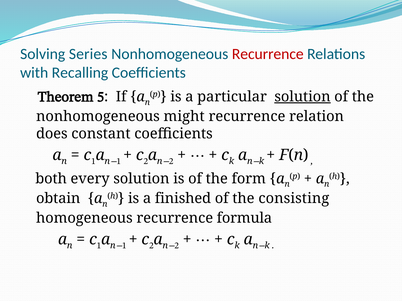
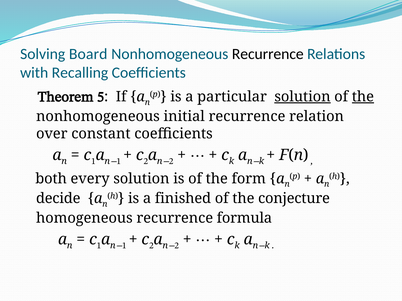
Series: Series -> Board (88, 54)
Recurrence colour: red -> black (268, 54)
the underline: none -> present (363, 97)
might: might -> initial (184, 117)
does: does -> over (52, 134)
obtain: obtain -> decide (58, 199)
consisting: consisting -> conjecture (294, 199)
